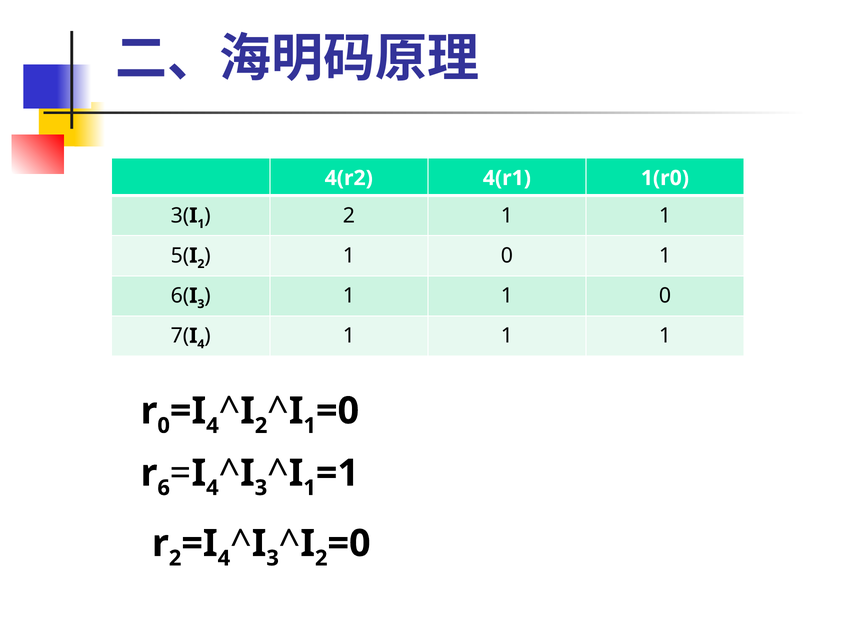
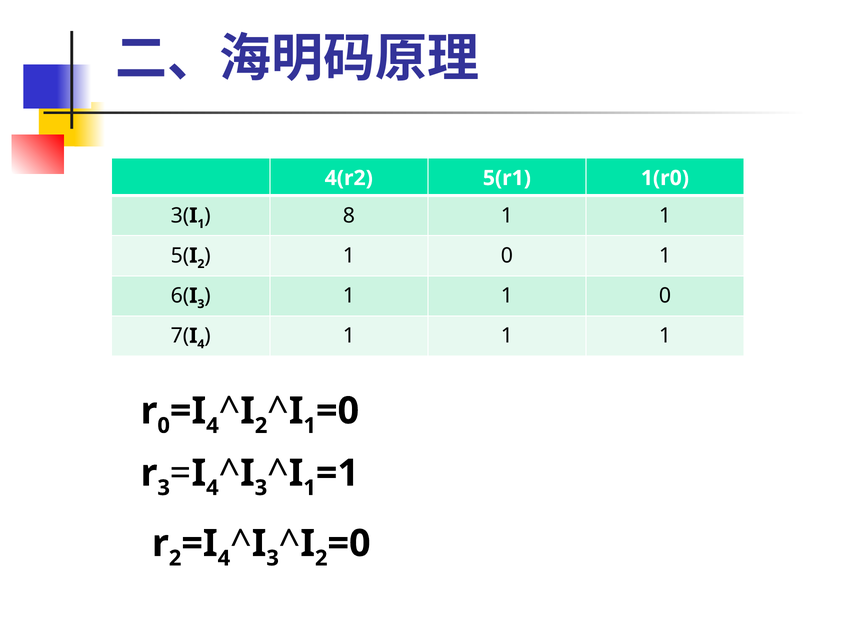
4(r1: 4(r1 -> 5(r1 (507, 178)
2: 2 -> 8 (349, 216)
6: 6 -> 3 (164, 488)
